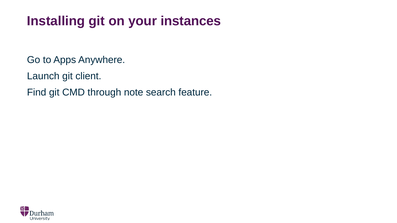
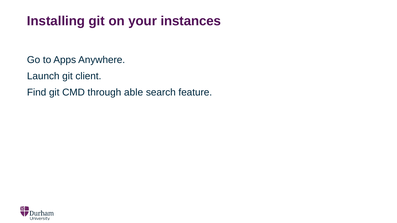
note: note -> able (134, 92)
